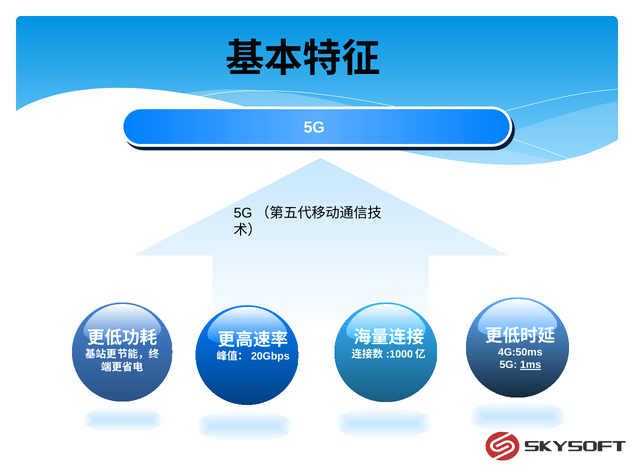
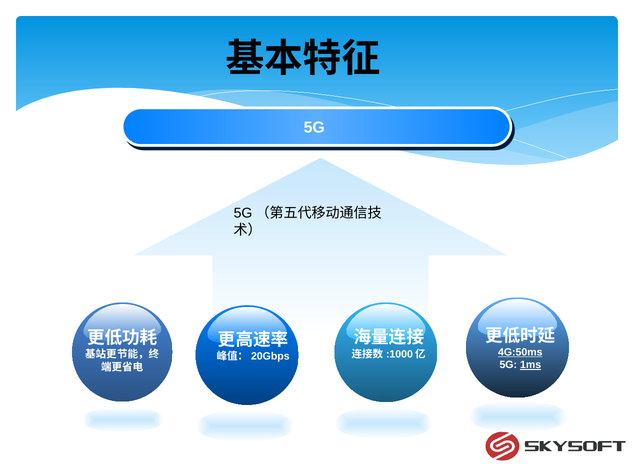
4G:50ms underline: none -> present (520, 352)
